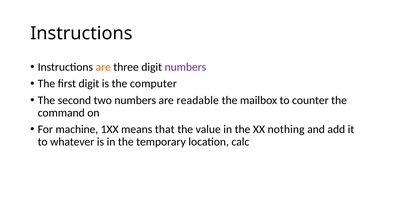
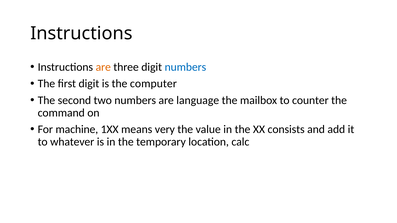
numbers colour: purple -> blue (185, 67)
readable: readable -> language (198, 100)
that: that -> very (165, 130)
nothing: nothing -> consists (286, 130)
